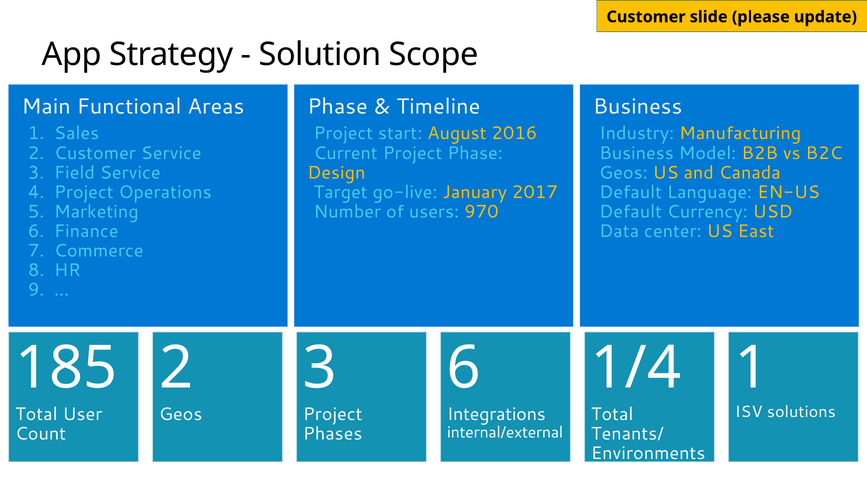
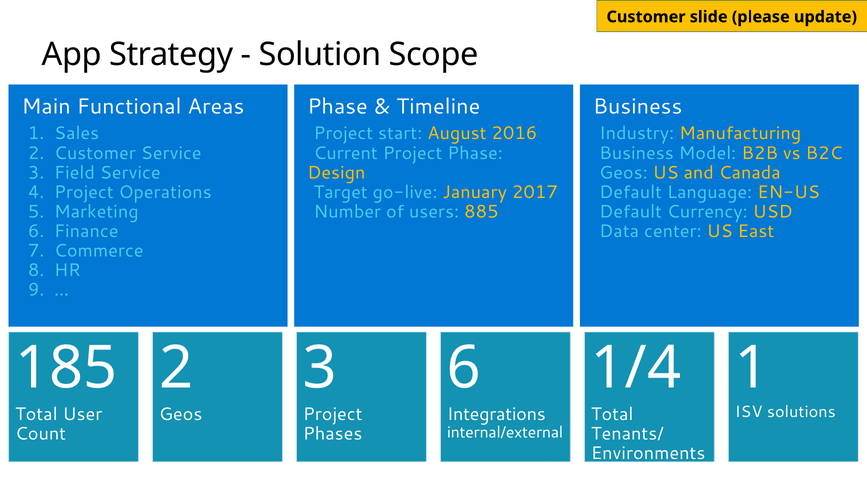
970: 970 -> 885 (481, 211)
